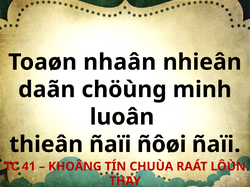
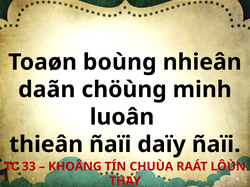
nhaân: nhaân -> boùng (120, 62)
ñôøi: ñôøi -> daïy (162, 145)
41: 41 -> 33 (29, 167)
